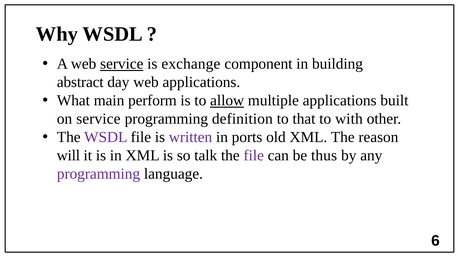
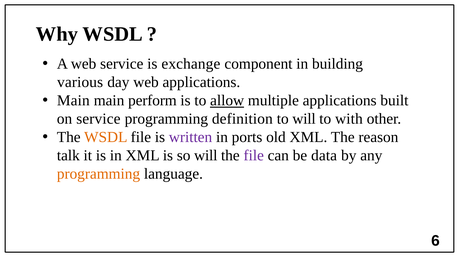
service underline: present -> none (122, 64)
abstract: abstract -> various (80, 82)
What: What -> Main (73, 101)
to that: that -> will (304, 119)
WSDL colour: purple -> orange (106, 137)
will: will -> talk (68, 156)
so talk: talk -> will (206, 156)
thus: thus -> data (324, 156)
programming colour: purple -> orange (98, 174)
